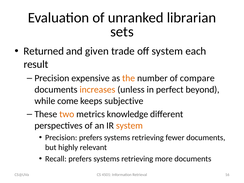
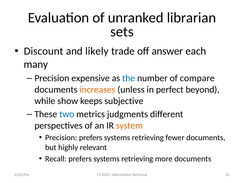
Returned: Returned -> Discount (44, 51)
given: given -> likely (97, 51)
off system: system -> answer (167, 51)
result: result -> many (36, 64)
the colour: orange -> blue (129, 78)
come: come -> show (68, 101)
two colour: orange -> blue (67, 114)
knowledge: knowledge -> judgments (127, 114)
